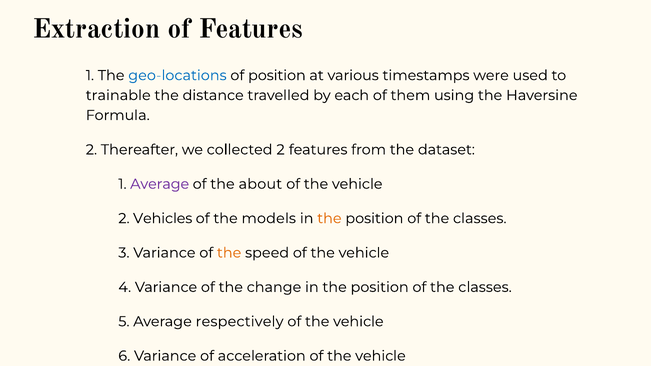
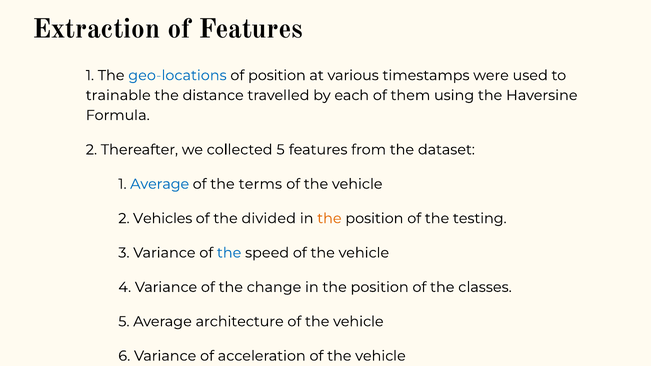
collected 2: 2 -> 5 (281, 150)
Average colour: purple -> blue (160, 184)
about: about -> terms (260, 184)
models: models -> divided (269, 219)
classes: classes -> testing (480, 219)
the colour: orange -> blue (229, 253)
respectively: respectively -> architecture (240, 322)
